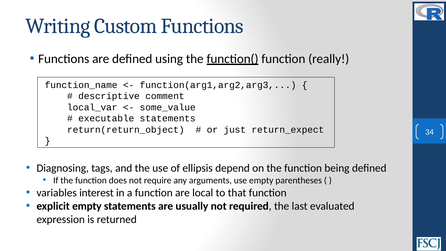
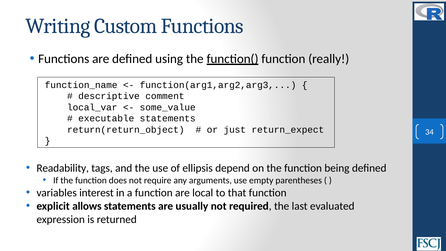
Diagnosing: Diagnosing -> Readability (63, 168)
explicit empty: empty -> allows (87, 206)
